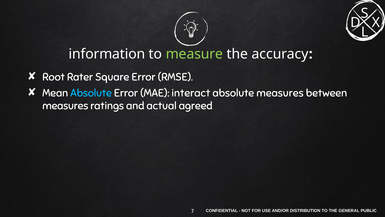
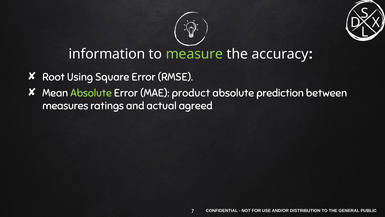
Rater: Rater -> Using (80, 77)
Absolute colour: light blue -> light green (91, 93)
interact: interact -> product (191, 93)
absolute measures: measures -> prediction (280, 93)
